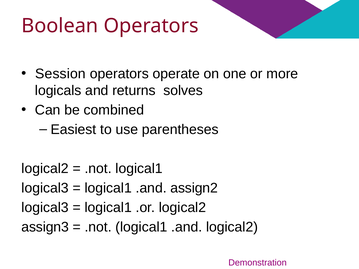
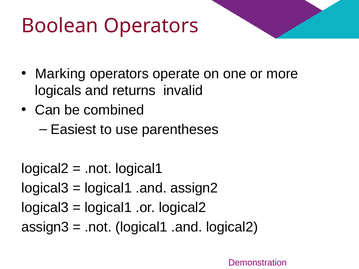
Session: Session -> Marking (60, 74)
solves: solves -> invalid (183, 91)
